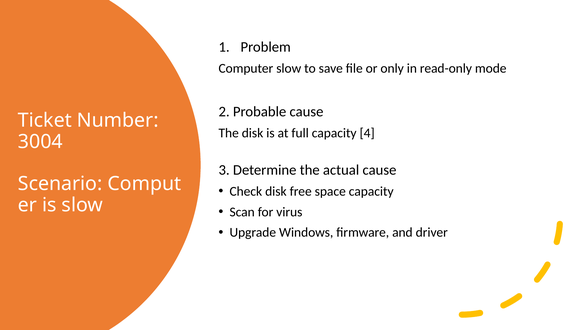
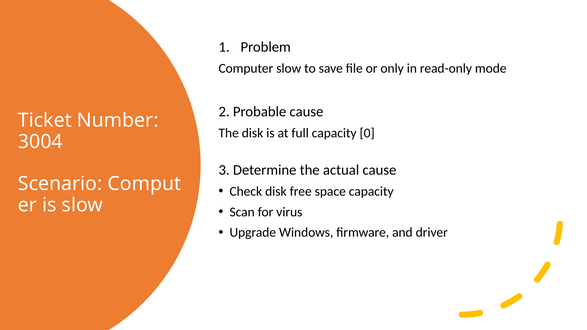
4: 4 -> 0 (367, 133)
